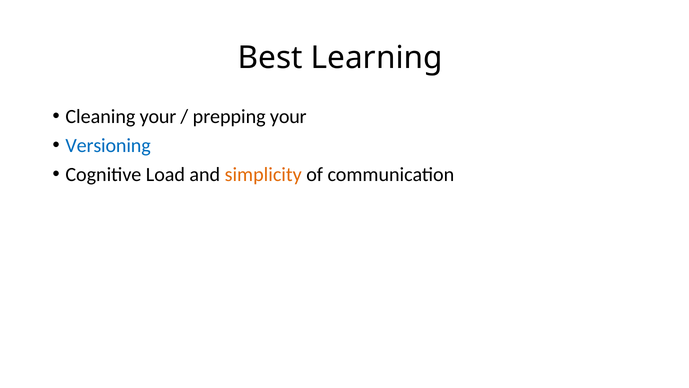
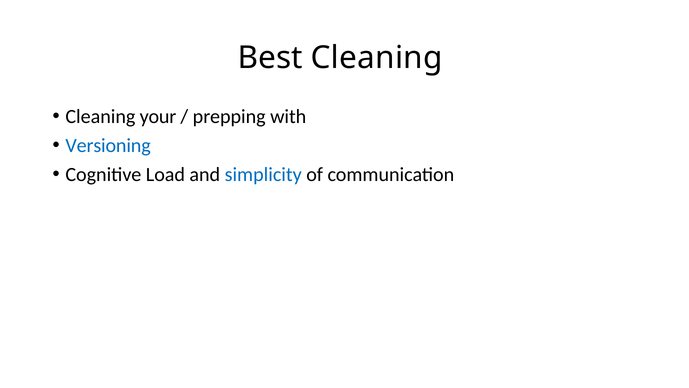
Best Learning: Learning -> Cleaning (377, 58)
prepping your: your -> with (288, 116)
simplicity colour: orange -> blue (263, 174)
